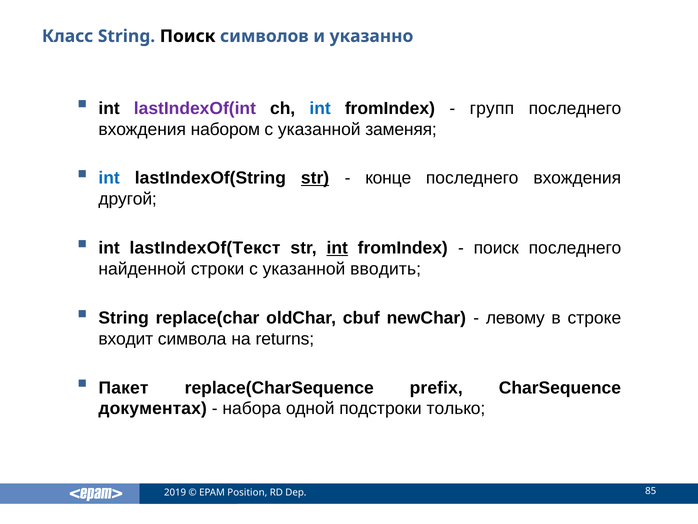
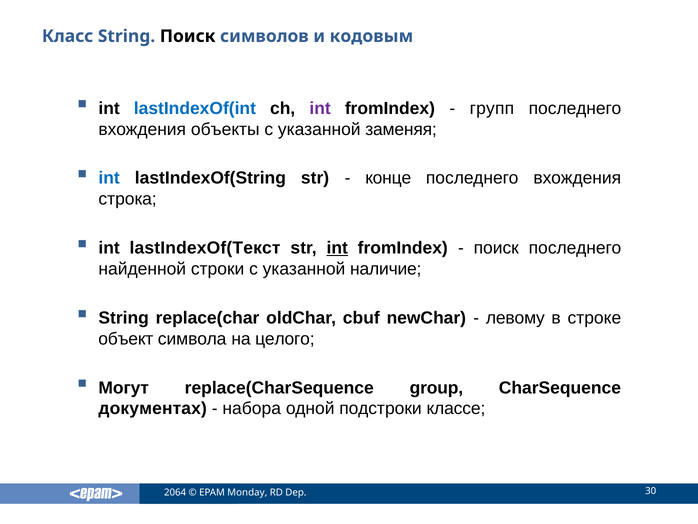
указанно: указанно -> кодовым (371, 36)
lastIndexOf(int colour: purple -> blue (195, 108)
int colour: blue -> purple (320, 108)
набором: набором -> объекты (225, 129)
str underline: present -> none (315, 178)
другой: другой -> строка (128, 199)
вводить: вводить -> наличие (386, 269)
входит: входит -> объект (126, 339)
returns: returns -> целого (285, 339)
Пакет: Пакет -> Могут (124, 387)
prefix: prefix -> group (436, 387)
только: только -> классе (456, 408)
2019: 2019 -> 2064 (175, 492)
Position: Position -> Monday (247, 492)
85: 85 -> 30 (651, 491)
